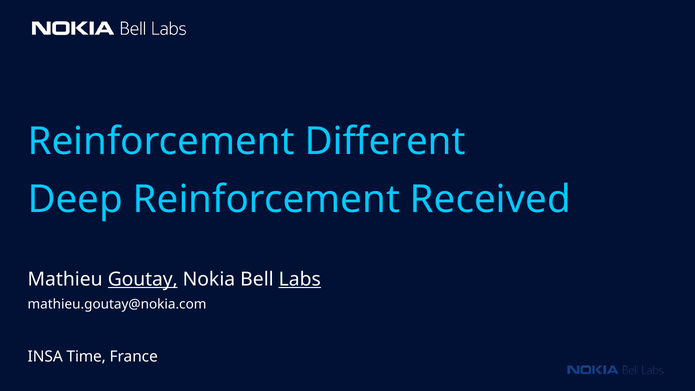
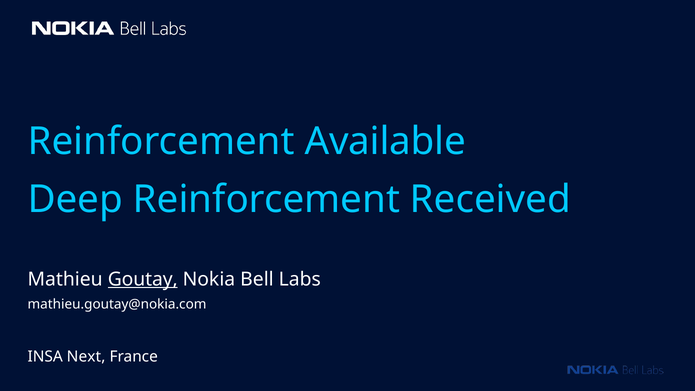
Different: Different -> Available (385, 142)
Labs underline: present -> none (300, 279)
Time: Time -> Next (86, 357)
